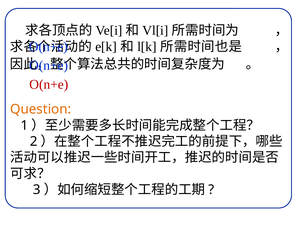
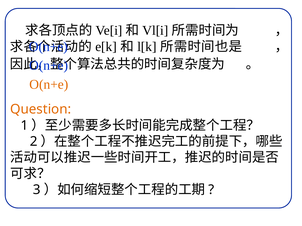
O(n+e colour: red -> orange (49, 85)
